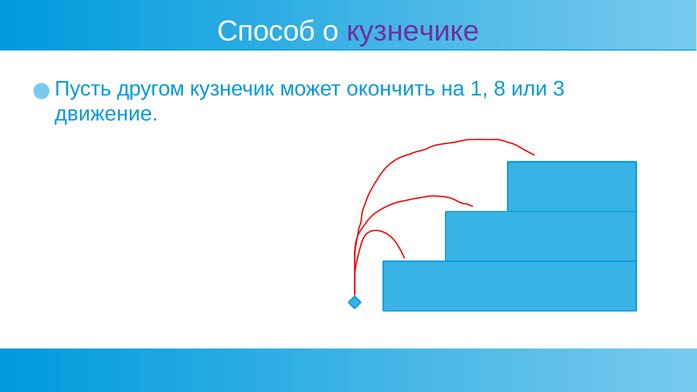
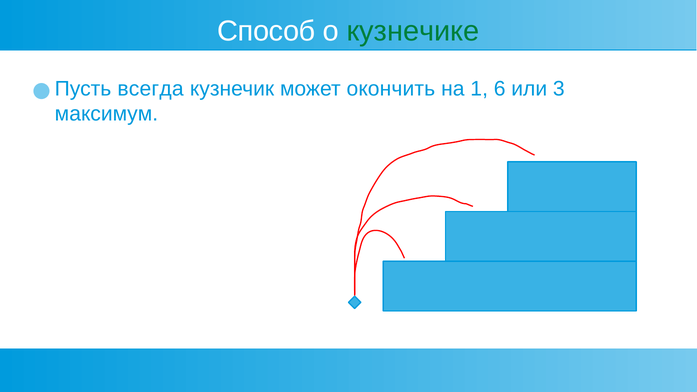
кузнечике colour: purple -> green (413, 31)
другом: другом -> всегда (151, 89)
8: 8 -> 6 (500, 89)
движение: движение -> максимум (106, 114)
